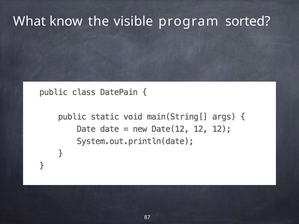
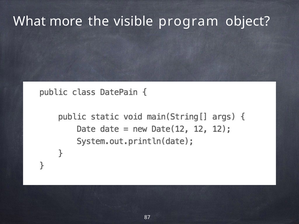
know: know -> more (66, 21)
sorted: sorted -> object (248, 21)
